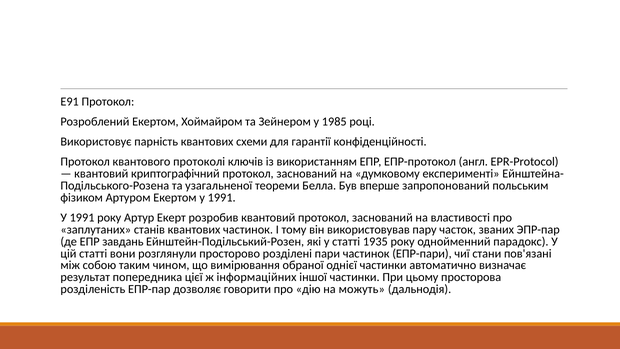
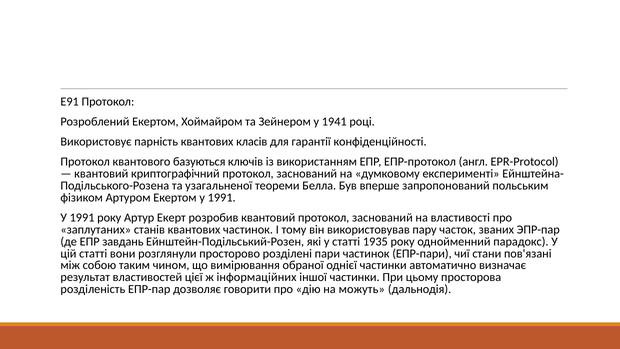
1985: 1985 -> 1941 (334, 122)
схеми: схеми -> класів (252, 142)
протоколі: протоколі -> базуються (199, 162)
попередника: попередника -> властивостей (147, 277)
